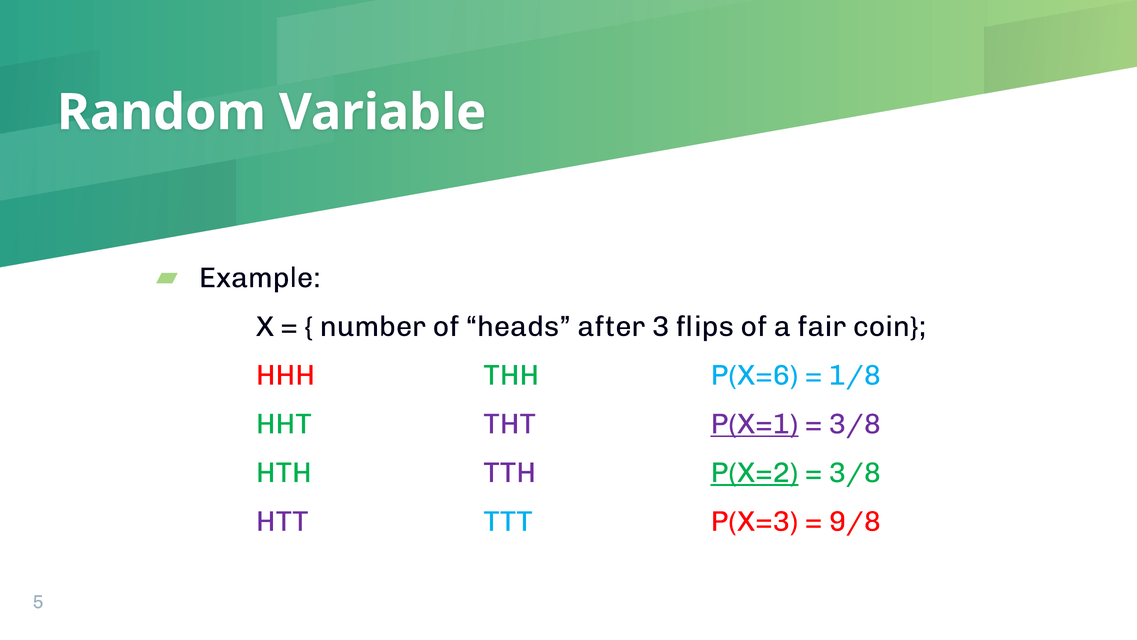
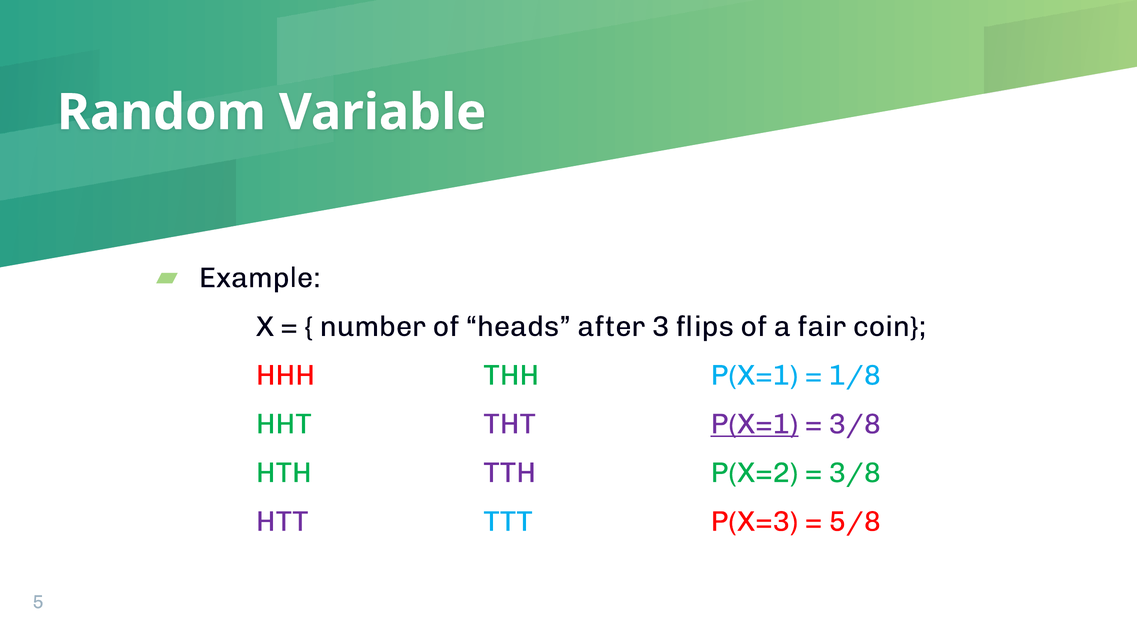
THH P(X=6: P(X=6 -> P(X=1 (755, 375)
P(X=2 underline: present -> none (755, 472)
9/8: 9/8 -> 5/8 (855, 521)
